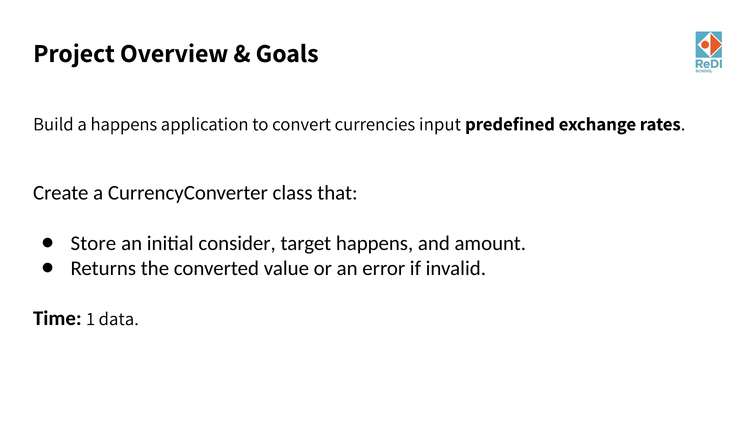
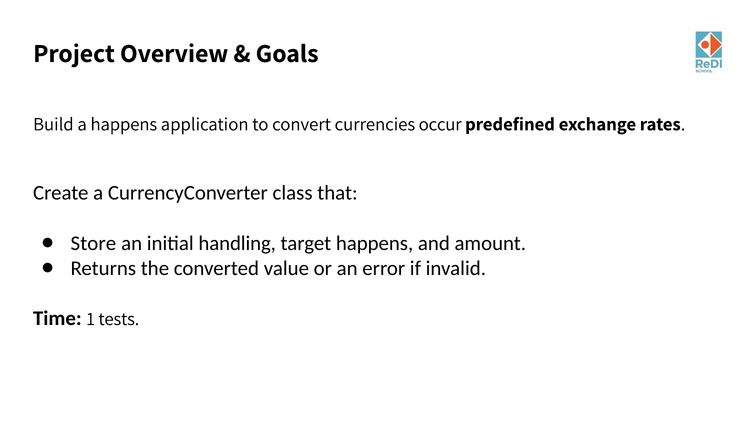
input: input -> occur (440, 124)
consider: consider -> handling (237, 243)
data: data -> tests (119, 319)
